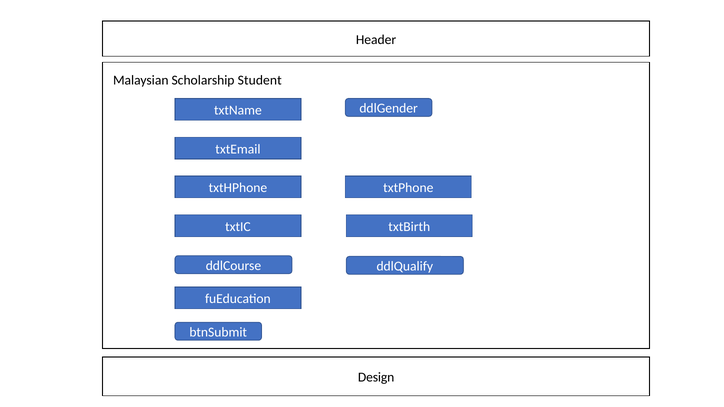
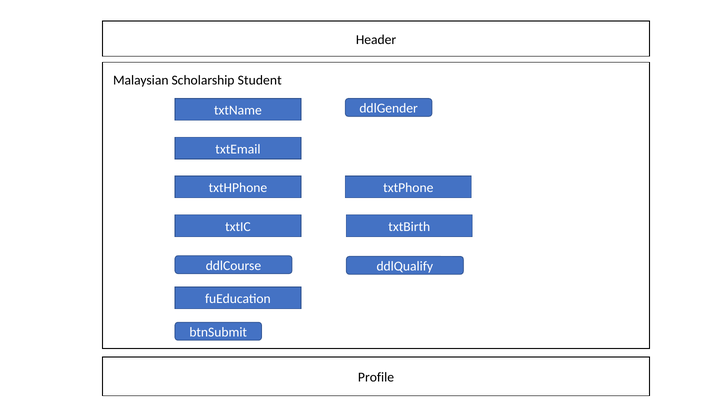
Design: Design -> Profile (376, 378)
